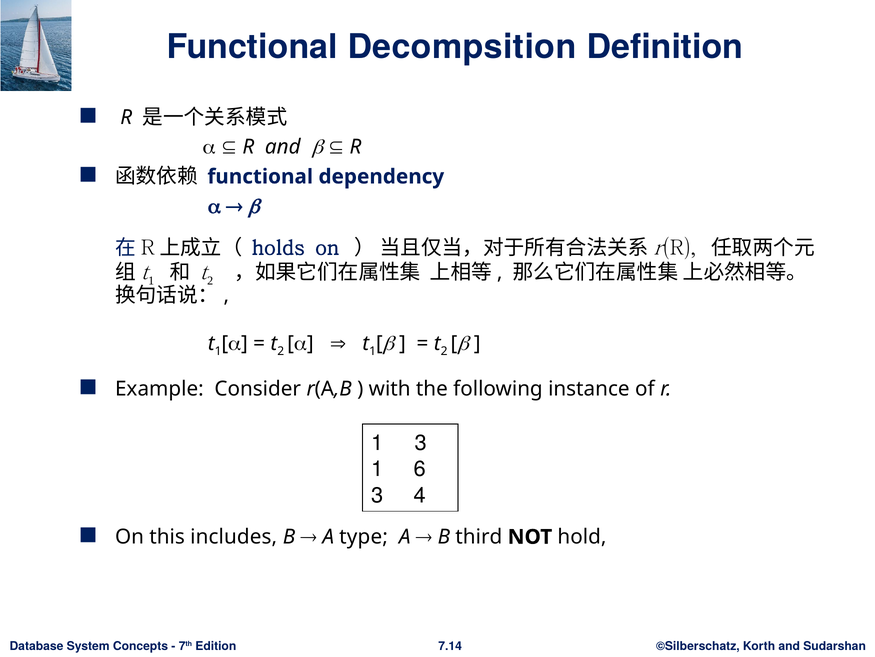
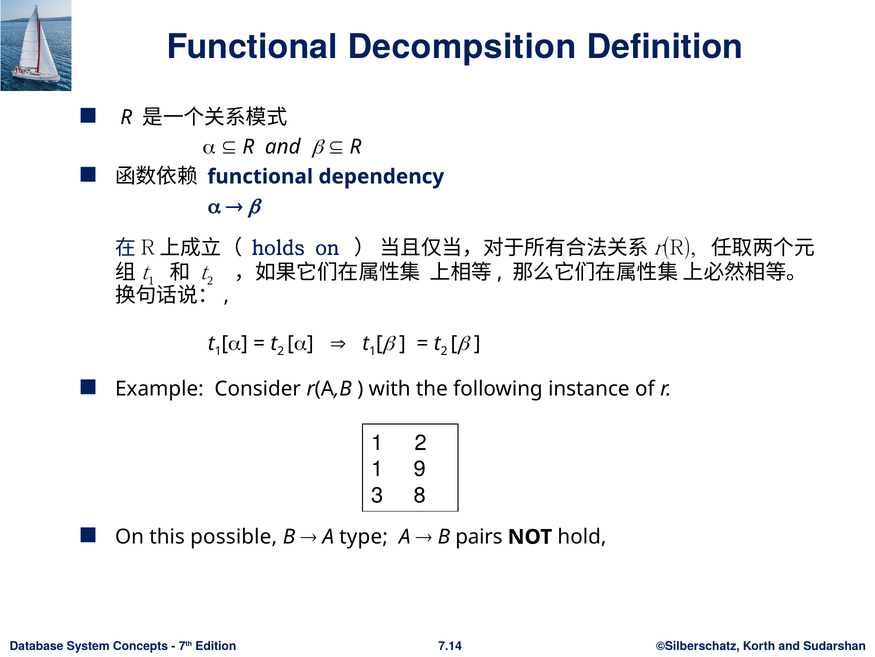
1 3: 3 -> 2 (421, 442)
6: 6 -> 9 (420, 469)
4: 4 -> 8 (420, 495)
includes: includes -> possible (234, 536)
third: third -> pairs (479, 536)
